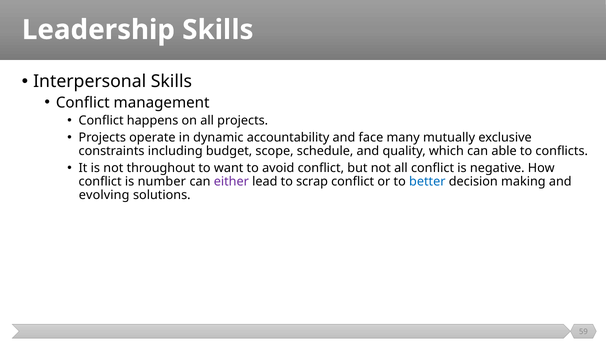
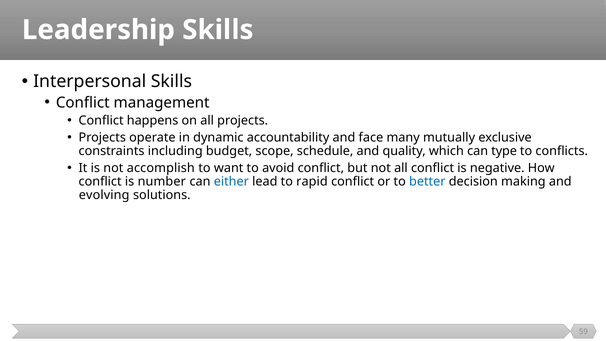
able: able -> type (504, 151)
throughout: throughout -> accomplish (161, 168)
either colour: purple -> blue (231, 182)
scrap: scrap -> rapid (312, 182)
